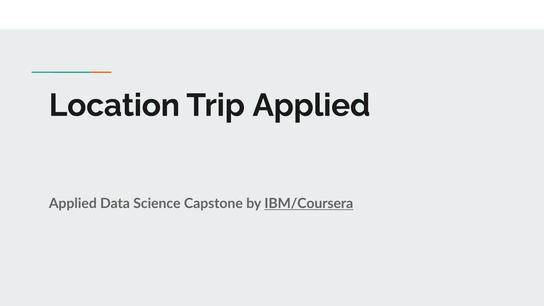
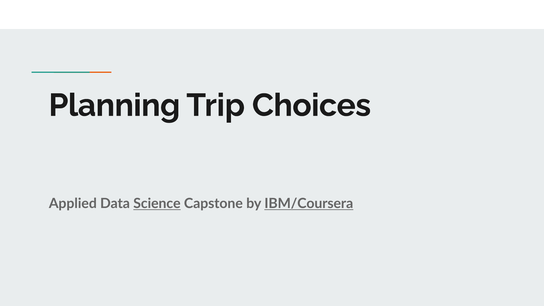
Location: Location -> Planning (114, 105)
Trip Applied: Applied -> Choices (312, 105)
Science underline: none -> present (157, 204)
